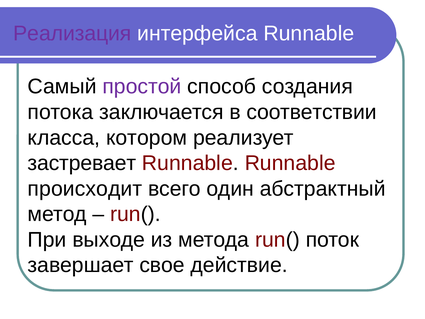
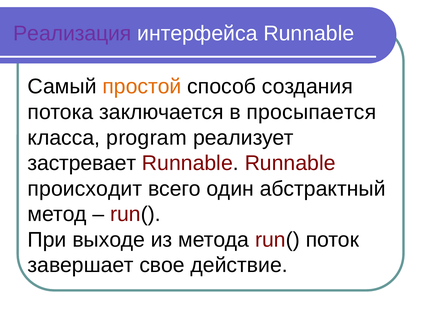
простой colour: purple -> orange (142, 87)
соответствии: соответствии -> просыпается (311, 112)
котором: котором -> program (147, 138)
